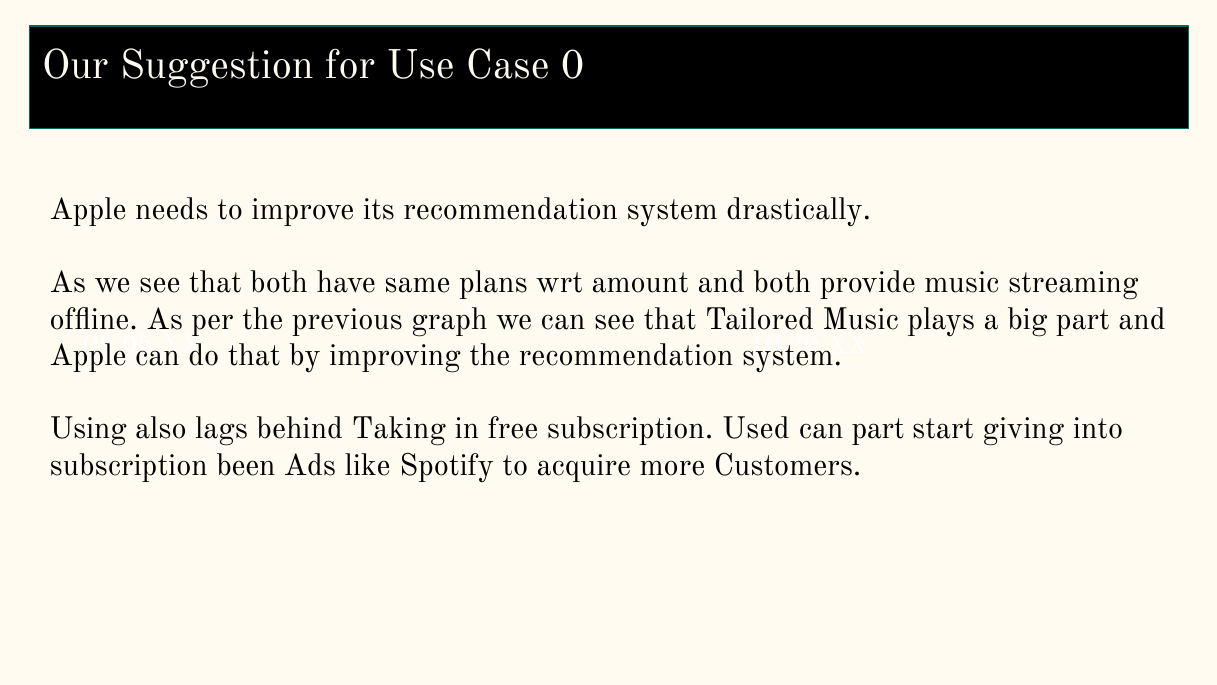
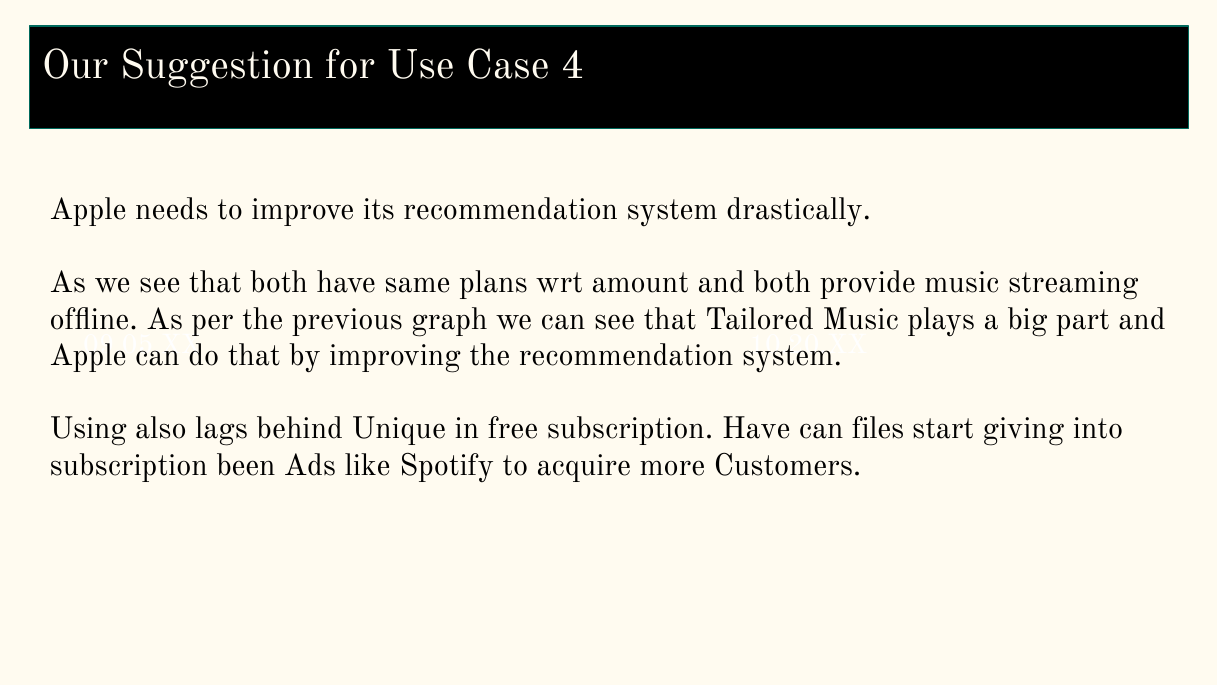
0: 0 -> 4 (573, 65)
Taking: Taking -> Unique (399, 428)
subscription Used: Used -> Have (756, 428)
can part: part -> files (878, 428)
